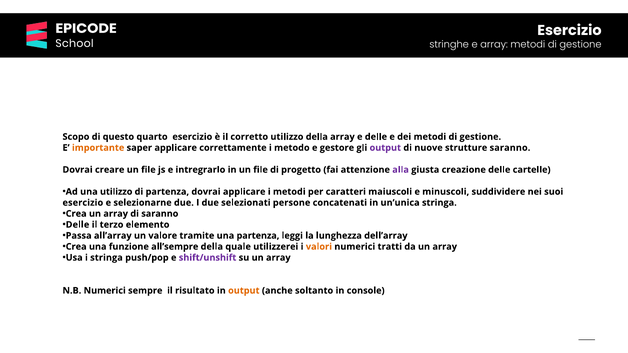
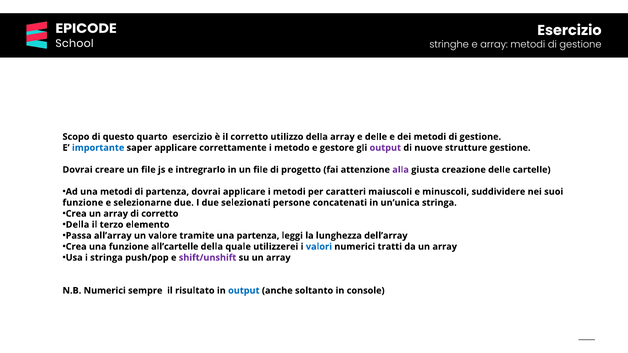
importante colour: orange -> blue (98, 148)
strutture saranno: saranno -> gestione (510, 148)
una utilizzo: utilizzo -> metodi (116, 192)
esercizio: esercizio -> funzione (83, 203)
di saranno: saranno -> corretto (160, 214)
Delle: Delle -> Della (78, 225)
all’sempre: all’sempre -> all’cartelle (175, 247)
valori colour: orange -> blue (319, 247)
output colour: orange -> blue (244, 291)
